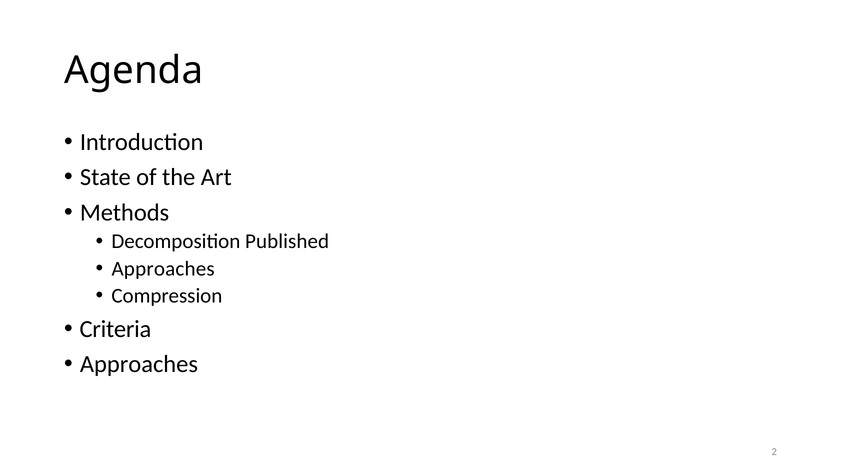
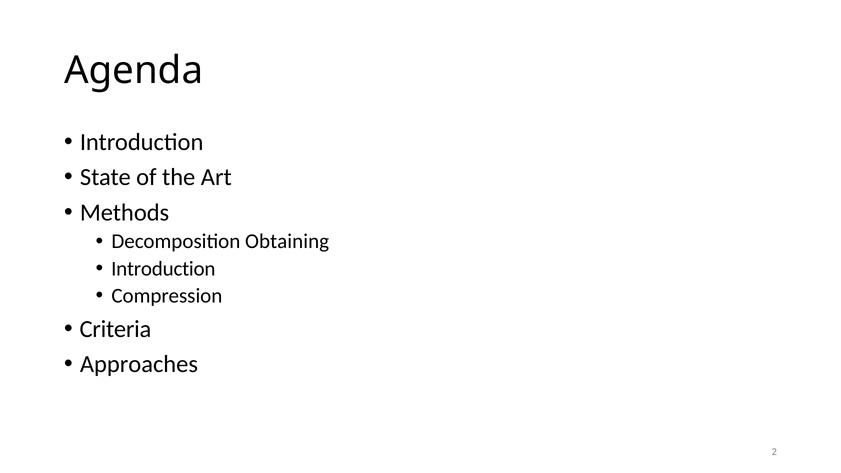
Published: Published -> Obtaining (287, 242)
Approaches: Approaches -> Introduction (163, 269)
